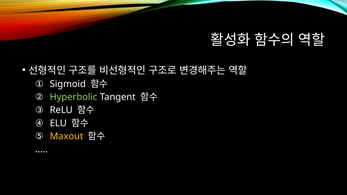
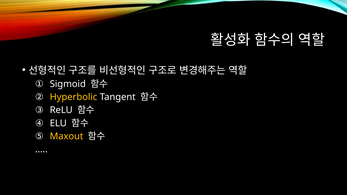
Hyperbolic colour: light green -> yellow (74, 97)
